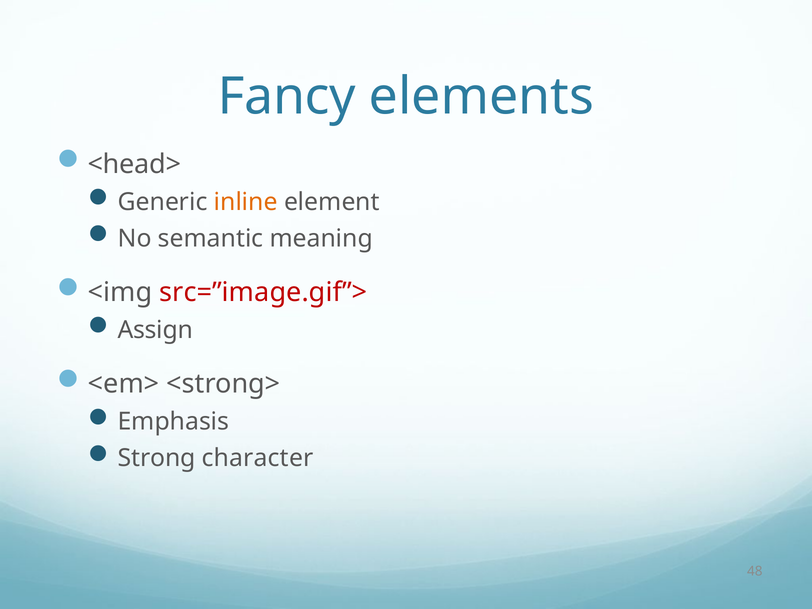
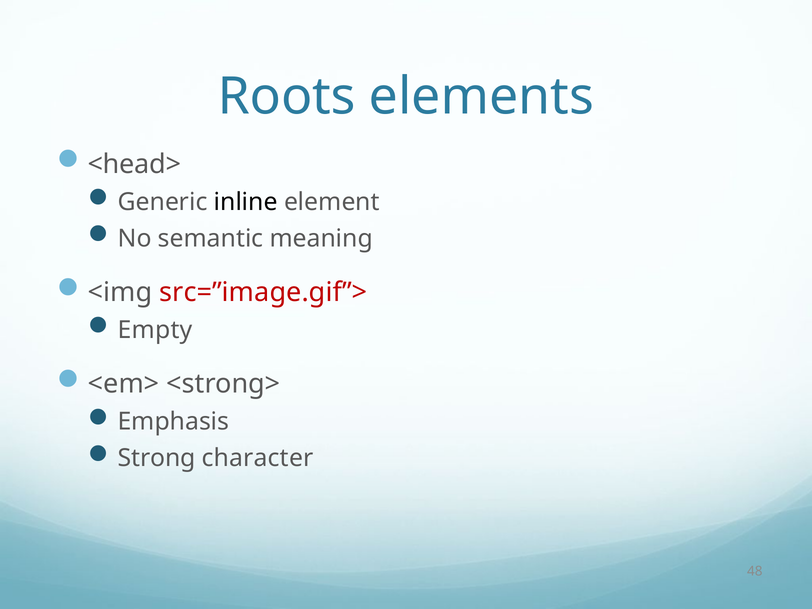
Fancy: Fancy -> Roots (287, 97)
inline colour: orange -> black (246, 202)
Assign: Assign -> Empty (155, 330)
